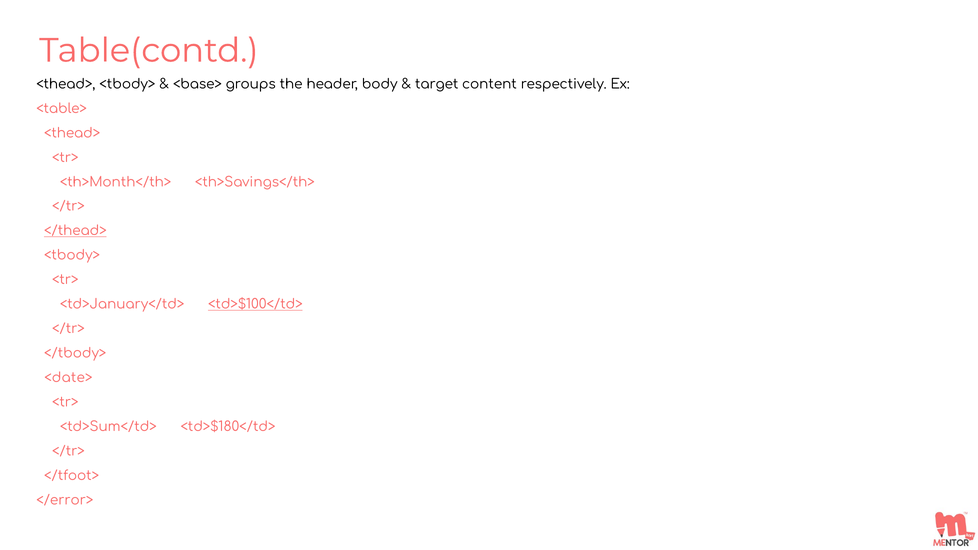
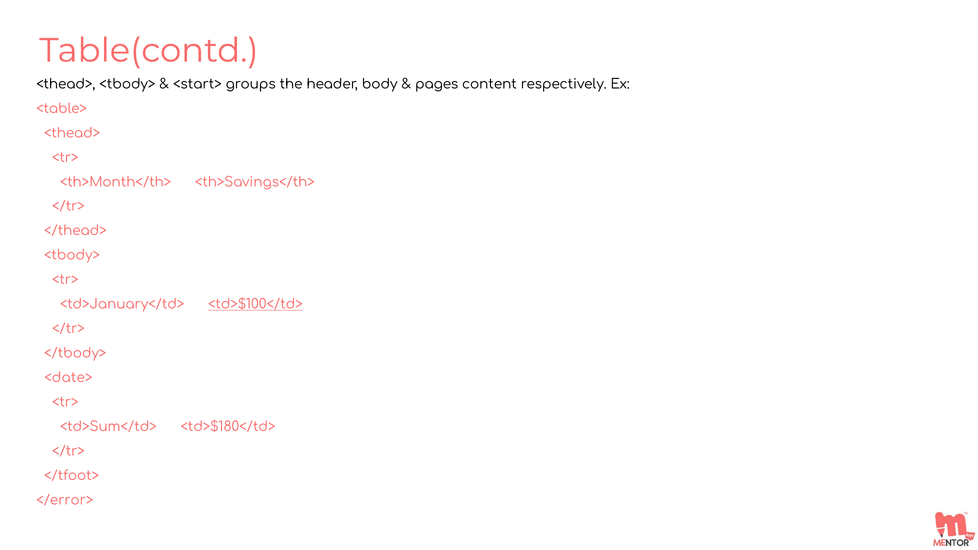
<base>: <base> -> <start> (197, 84)
target: target -> pages (437, 84)
</thead> underline: present -> none (75, 231)
